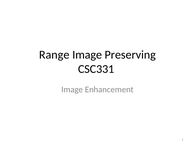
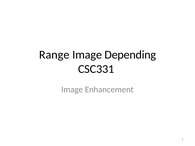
Preserving: Preserving -> Depending (130, 55)
